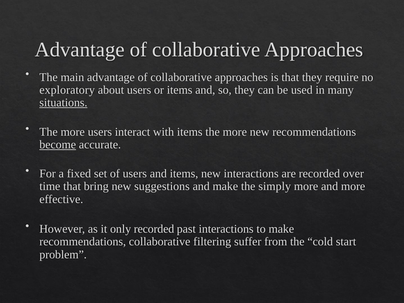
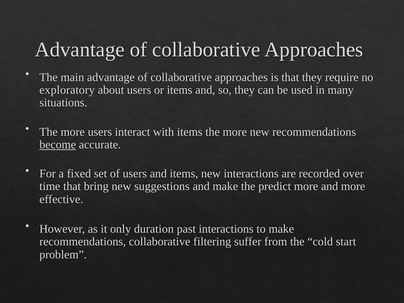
situations underline: present -> none (63, 103)
simply: simply -> predict (275, 186)
only recorded: recorded -> duration (154, 229)
